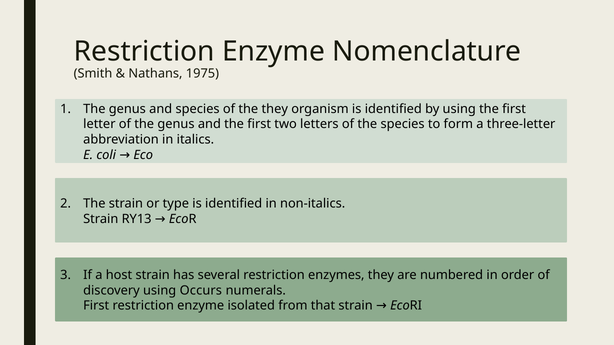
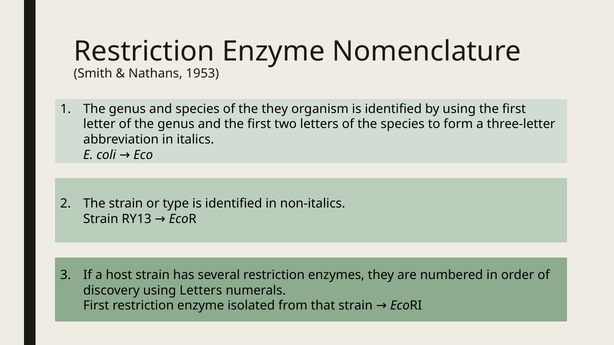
1975: 1975 -> 1953 (202, 74)
using Occurs: Occurs -> Letters (201, 291)
